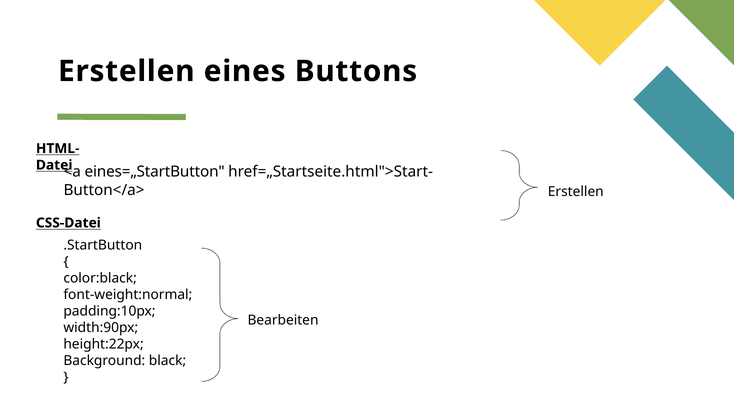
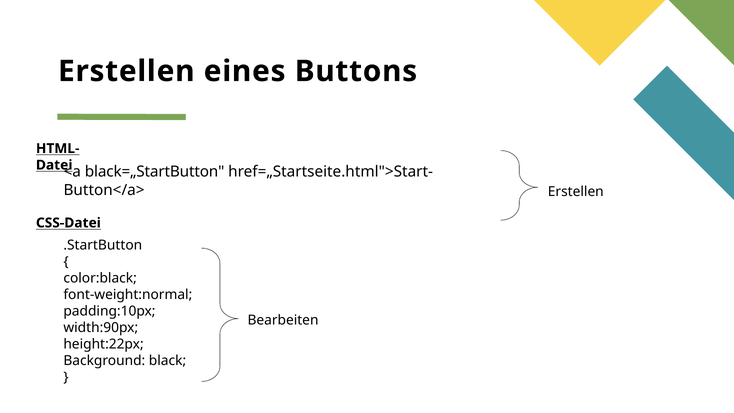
eines=„StartButton: eines=„StartButton -> black=„StartButton (155, 172)
